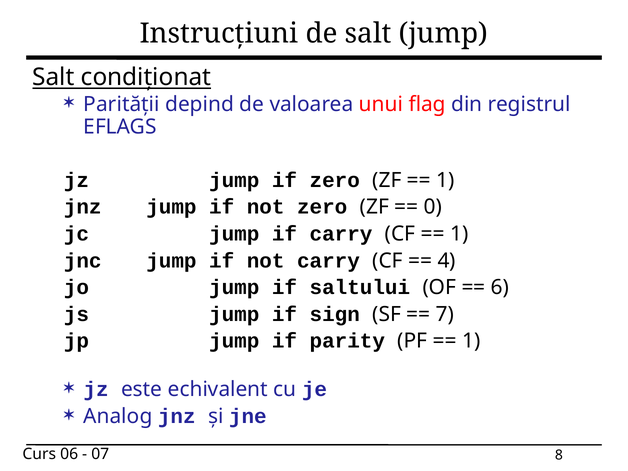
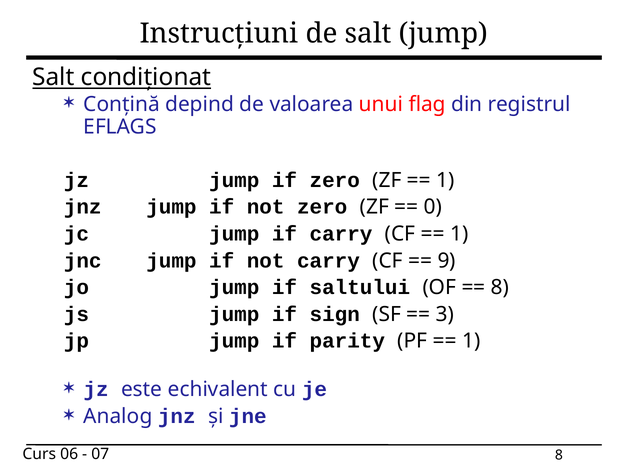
Parității: Parității -> Conțină (122, 104)
4: 4 -> 9 (447, 261)
6: 6 -> 8 (500, 287)
7: 7 -> 3 (445, 314)
